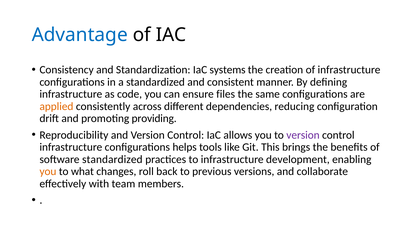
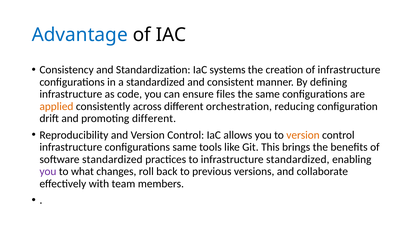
dependencies: dependencies -> orchestration (239, 106)
promoting providing: providing -> different (154, 119)
version colour: purple -> orange (303, 135)
configurations helps: helps -> same (185, 147)
infrastructure development: development -> standardized (298, 159)
you colour: orange -> purple (48, 171)
